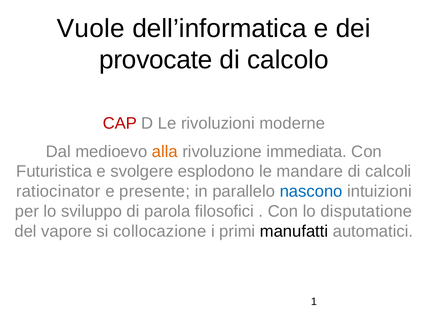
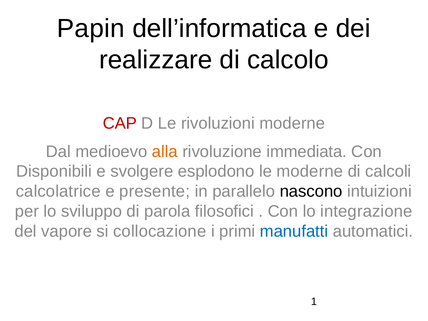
Vuole: Vuole -> Papin (91, 28)
provocate: provocate -> realizzare (156, 60)
Futuristica: Futuristica -> Disponibili (54, 171)
le mandare: mandare -> moderne (310, 171)
ratiocinator: ratiocinator -> calcolatrice (58, 191)
nascono colour: blue -> black (311, 191)
disputatione: disputatione -> integrazione (366, 211)
manufatti colour: black -> blue (294, 231)
